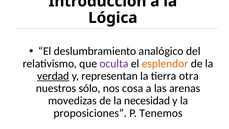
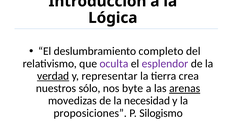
analógico: analógico -> completo (161, 51)
esplendor colour: orange -> purple (165, 63)
representan: representan -> representar (110, 76)
otra: otra -> crea (189, 76)
cosa: cosa -> byte (133, 88)
arenas underline: none -> present (185, 88)
Tenemos: Tenemos -> Silogismo (161, 113)
